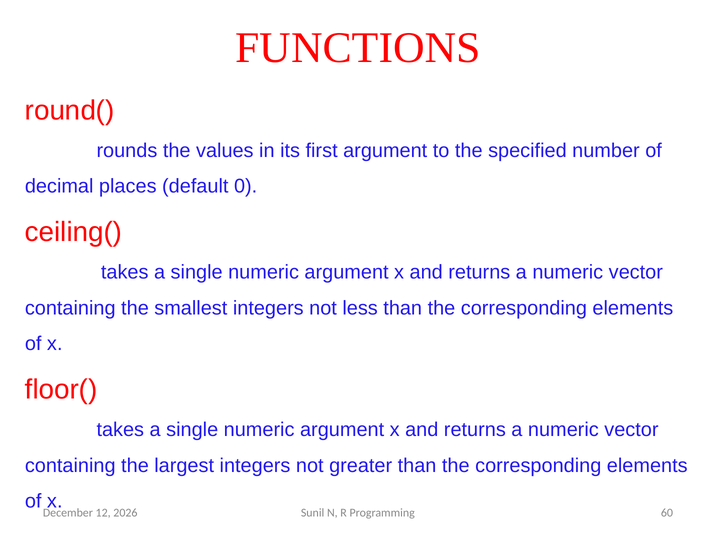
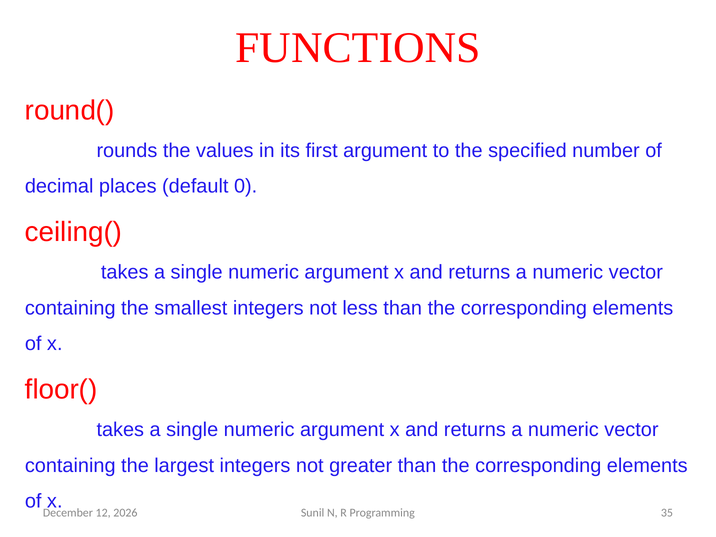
60: 60 -> 35 (667, 513)
